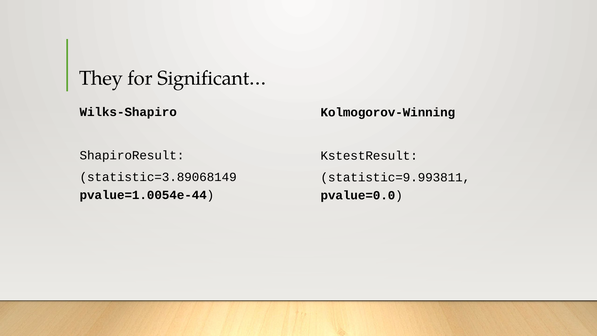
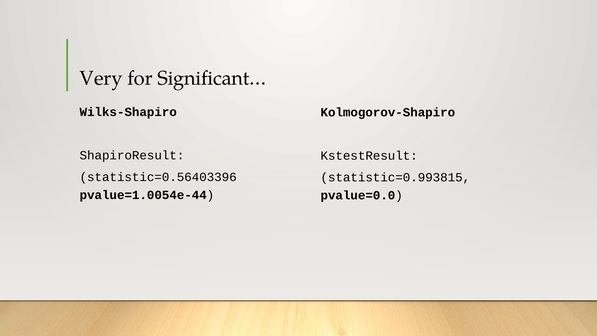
They: They -> Very (101, 78)
Kolmogorov-Winning: Kolmogorov-Winning -> Kolmogorov-Shapiro (388, 112)
statistic=3.89068149: statistic=3.89068149 -> statistic=0.56403396 (158, 177)
statistic=9.993811: statistic=9.993811 -> statistic=0.993815 (395, 177)
